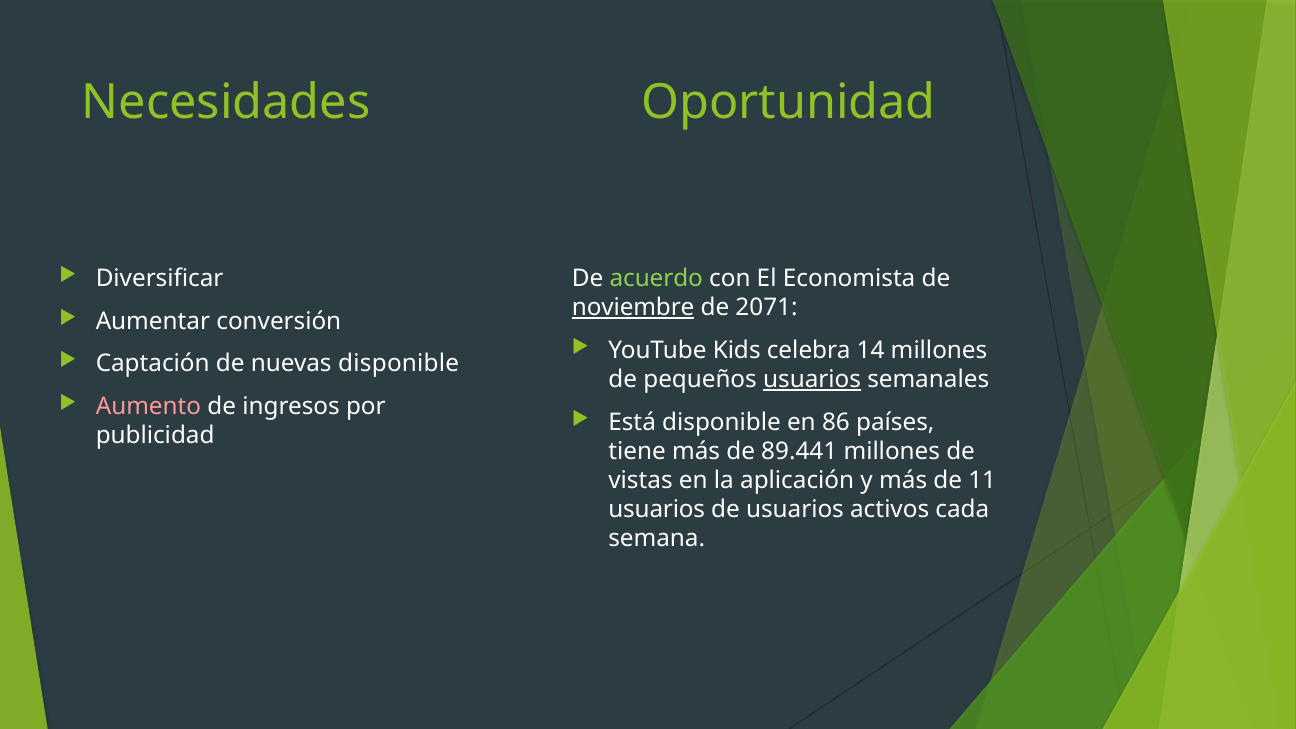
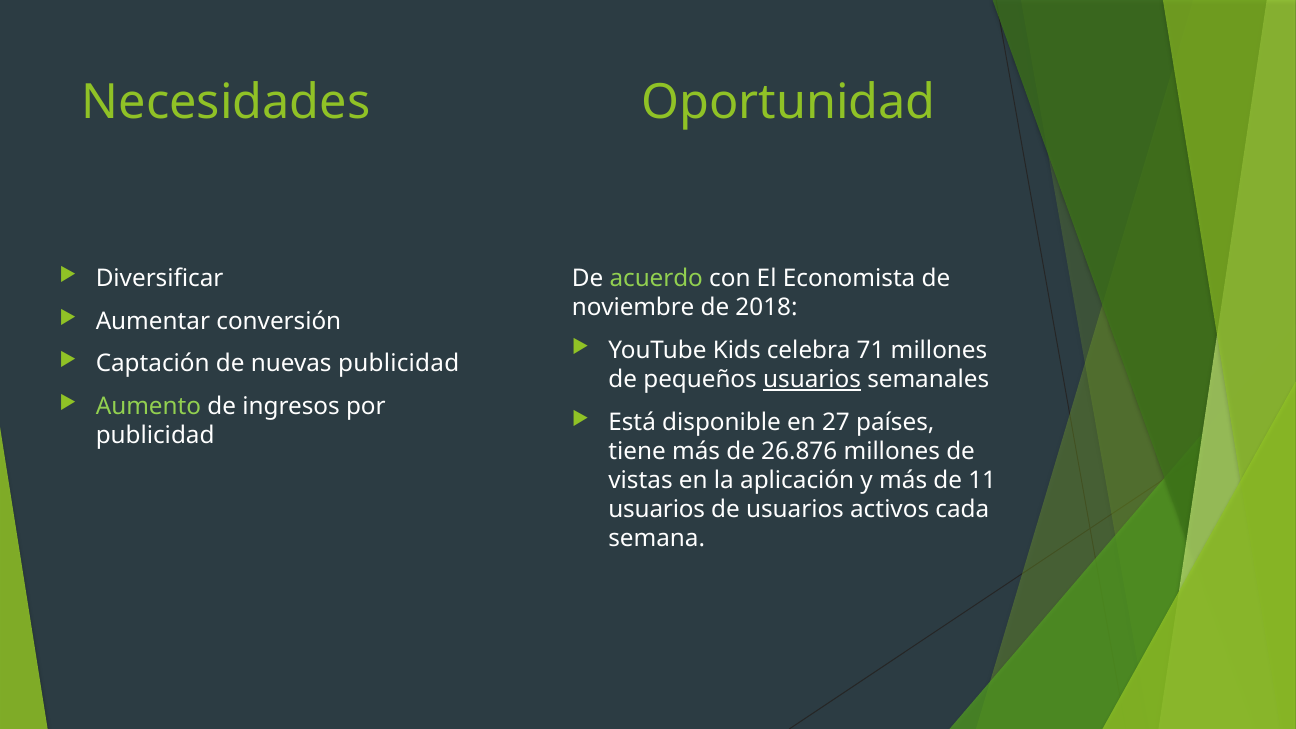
noviembre underline: present -> none (633, 308)
2071: 2071 -> 2018 (767, 308)
14: 14 -> 71 (871, 350)
nuevas disponible: disponible -> publicidad (399, 364)
Aumento colour: pink -> light green (148, 406)
86: 86 -> 27 (836, 422)
89.441: 89.441 -> 26.876 (799, 451)
